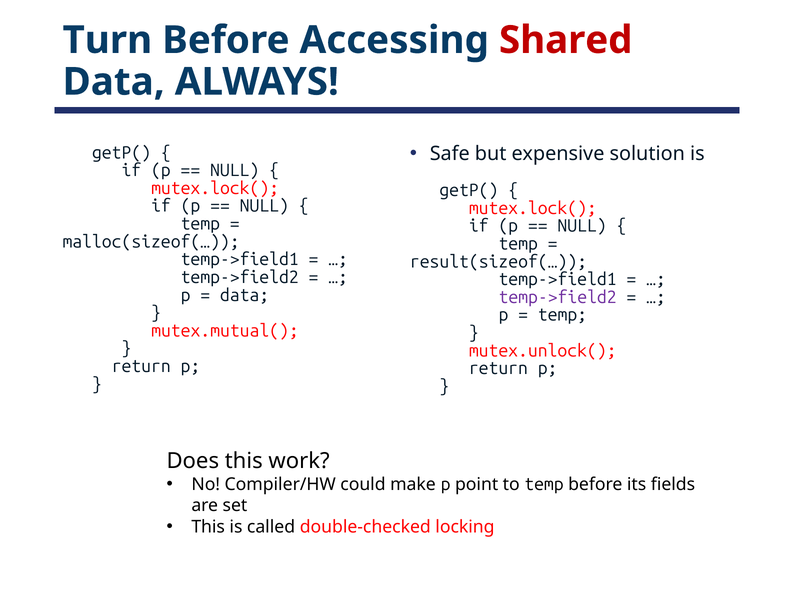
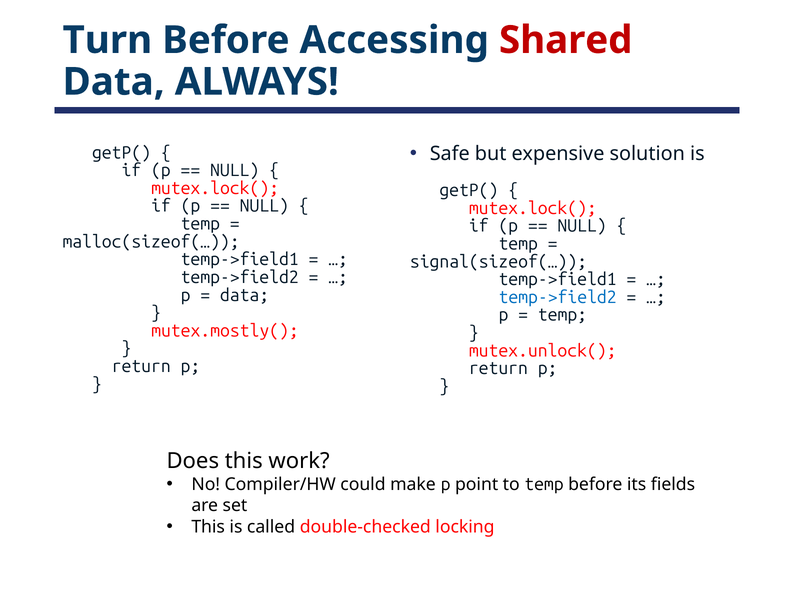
result(sizeof(…: result(sizeof(… -> signal(sizeof(… (499, 262)
temp->field2 colour: purple -> blue (558, 297)
mutex.mutual(: mutex.mutual( -> mutex.mostly( (225, 331)
